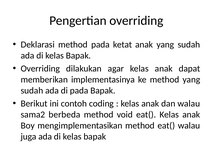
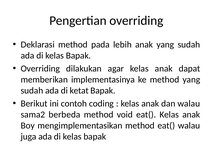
ketat: ketat -> lebih (122, 44)
di pada: pada -> ketat (79, 90)
